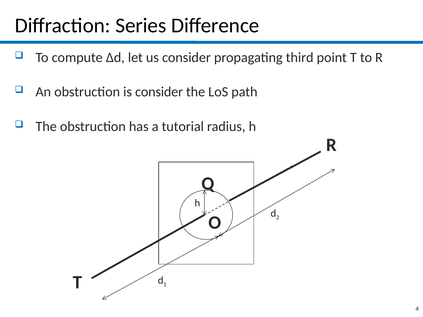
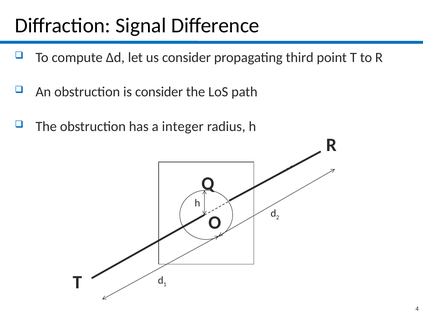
Series: Series -> Signal (141, 25)
tutorial: tutorial -> integer (183, 126)
